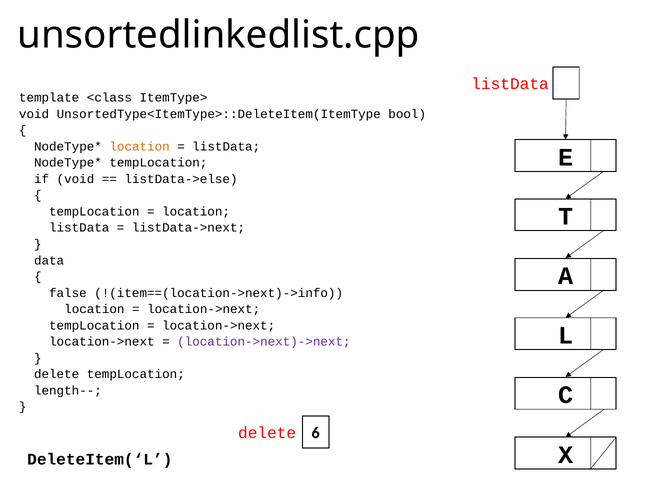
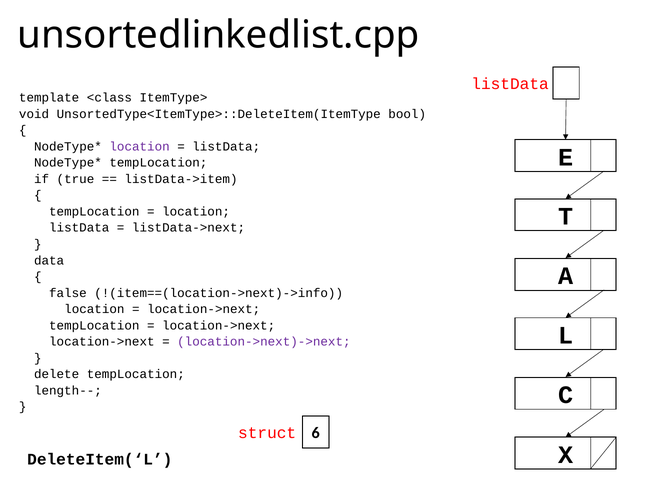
location colour: orange -> purple (140, 146)
if void: void -> true (75, 179)
listData->else: listData->else -> listData->item (181, 179)
delete: delete -> struct (267, 433)
